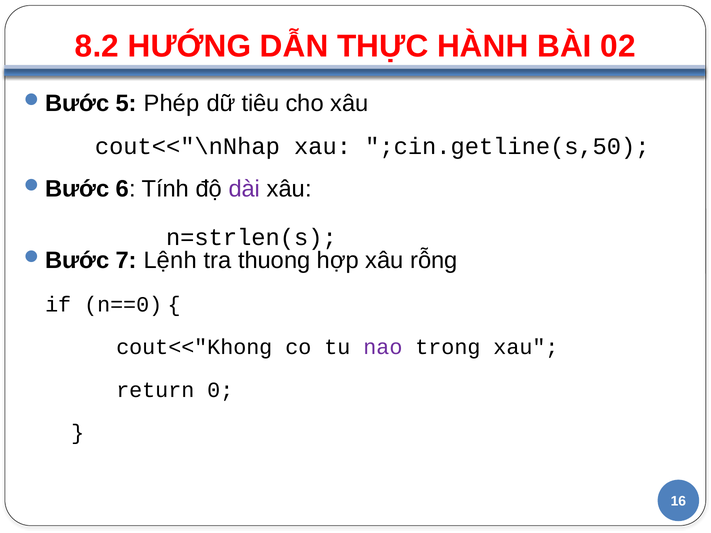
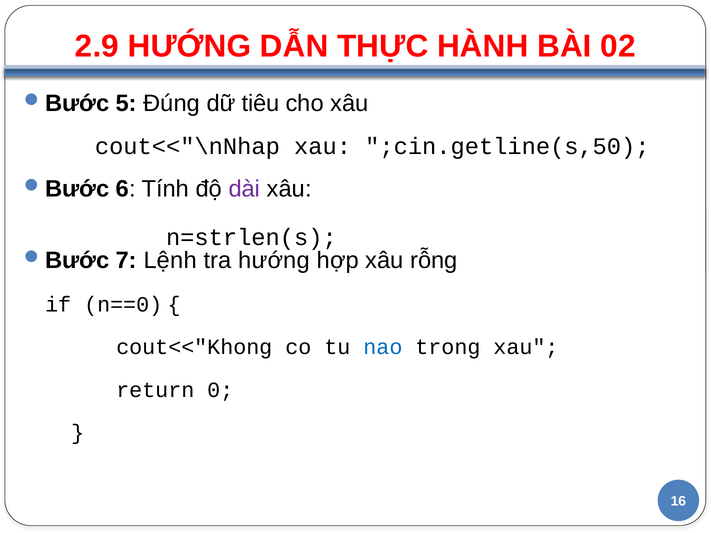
8.2: 8.2 -> 2.9 (97, 46)
Phép: Phép -> Đúng (172, 104)
tra thuong: thuong -> hướng (274, 261)
nao colour: purple -> blue (383, 347)
